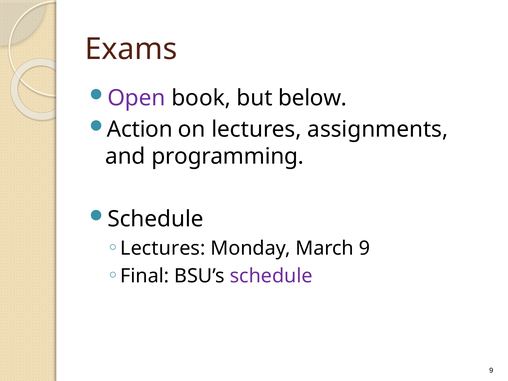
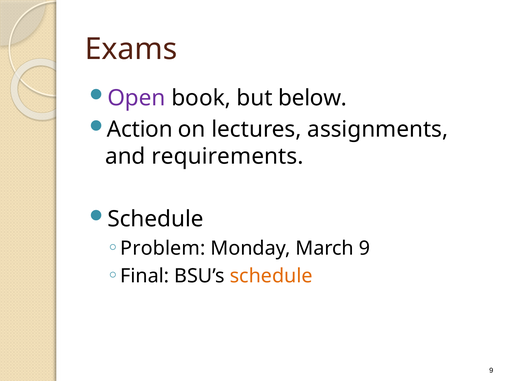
programming: programming -> requirements (228, 157)
Lectures: Lectures -> Problem (163, 248)
schedule colour: purple -> orange (271, 276)
